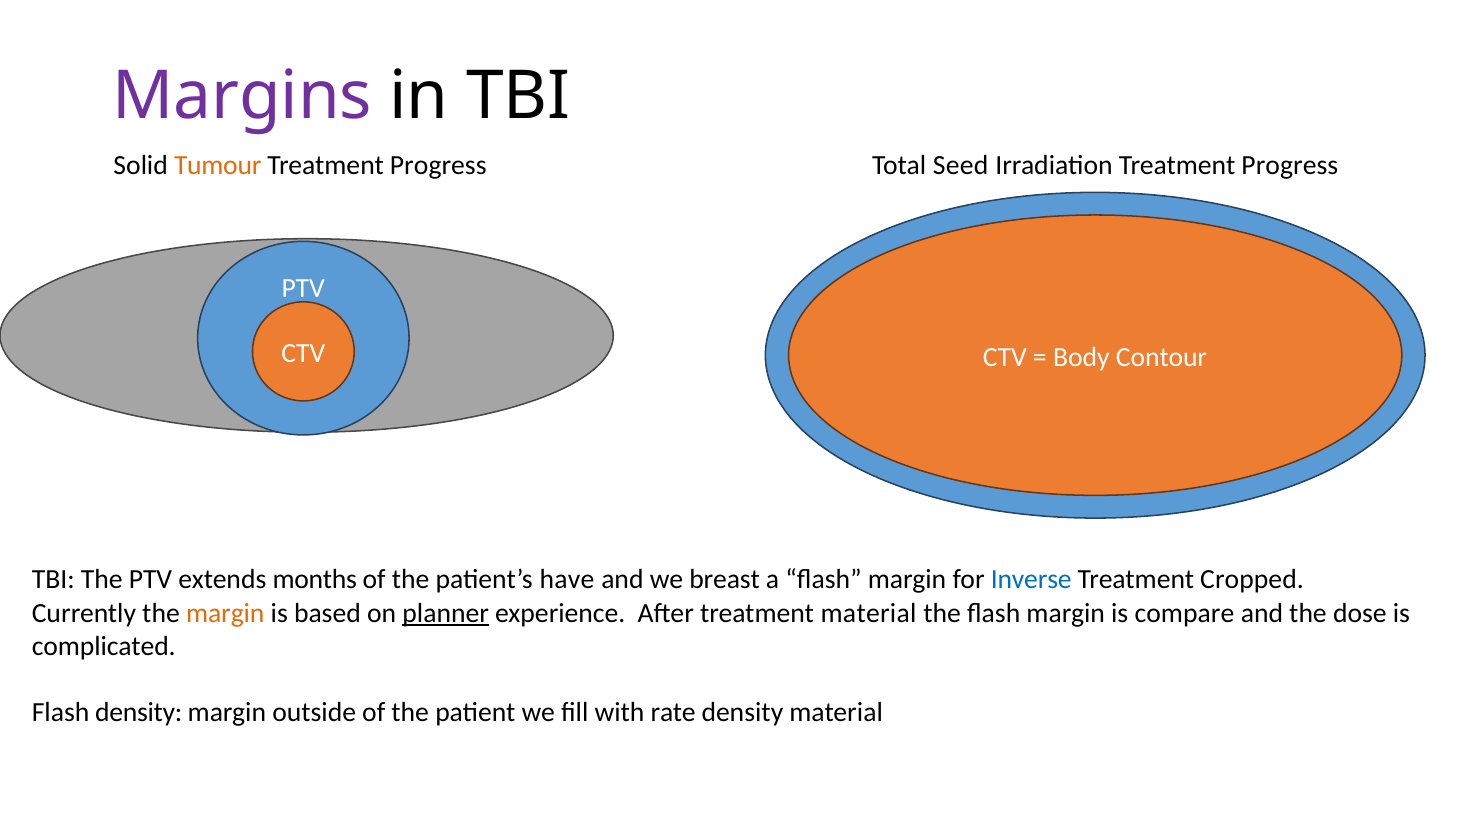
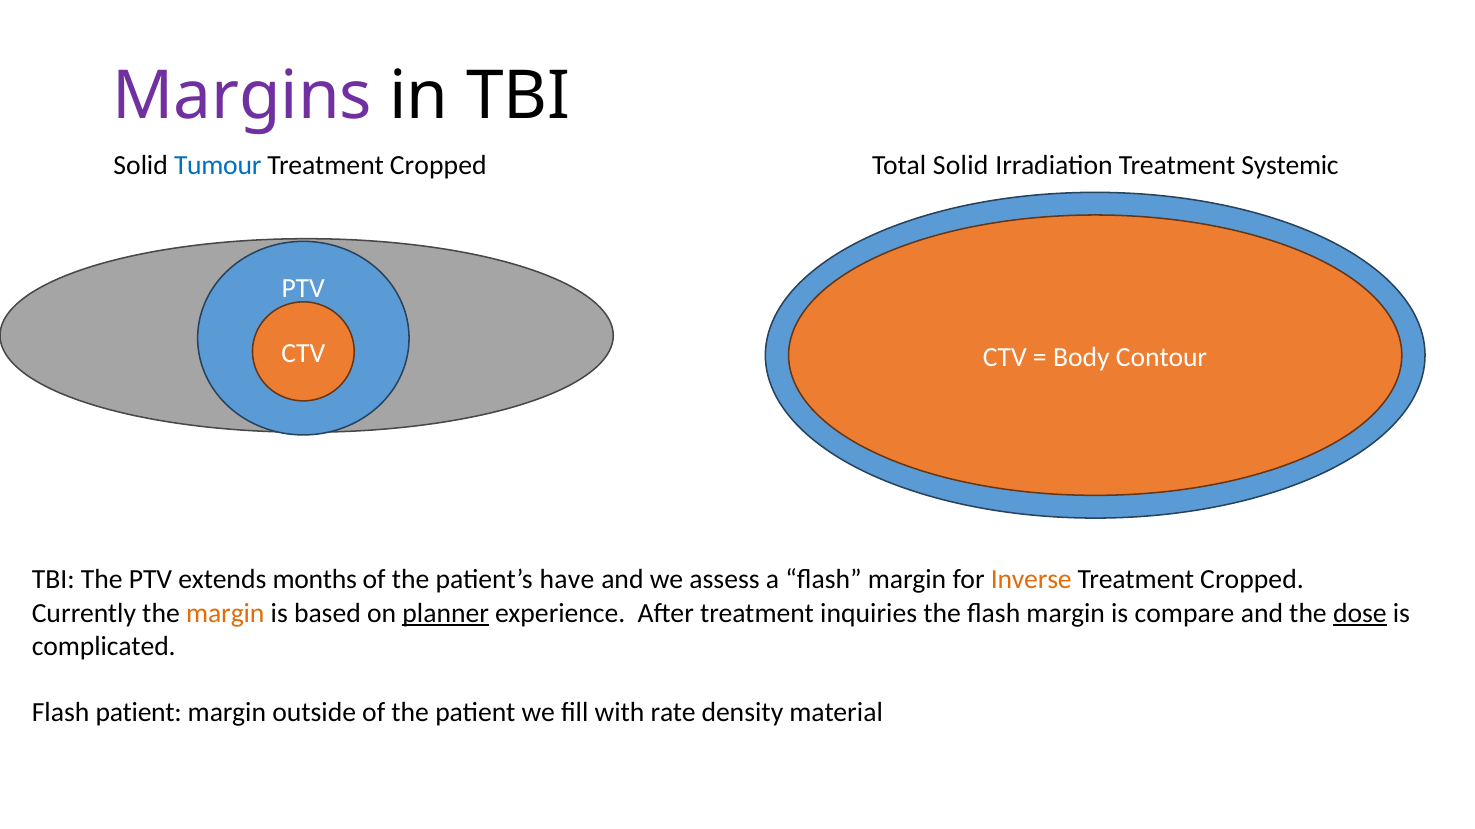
Tumour colour: orange -> blue (218, 166)
Progress: Progress -> Cropped (438, 166)
Total Seed: Seed -> Solid (961, 166)
Irradiation Treatment Progress: Progress -> Systemic (1290, 166)
breast: breast -> assess (725, 580)
Inverse colour: blue -> orange (1031, 580)
treatment material: material -> inquiries (869, 613)
dose underline: none -> present (1360, 613)
Flash density: density -> patient (139, 713)
